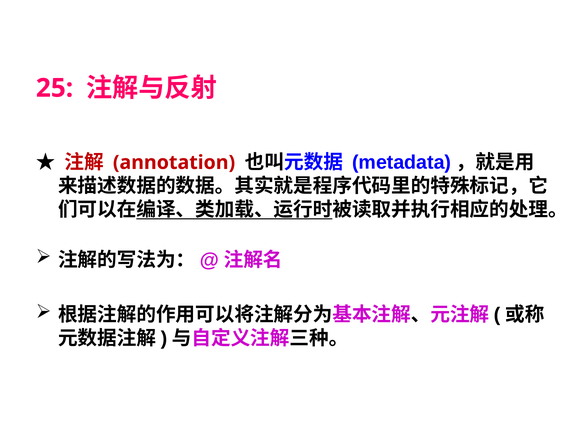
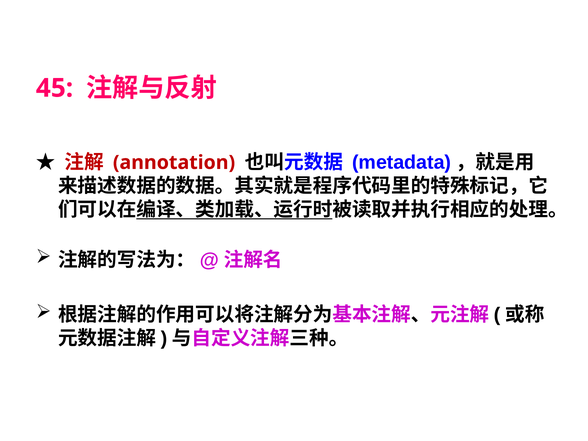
25: 25 -> 45 (54, 88)
